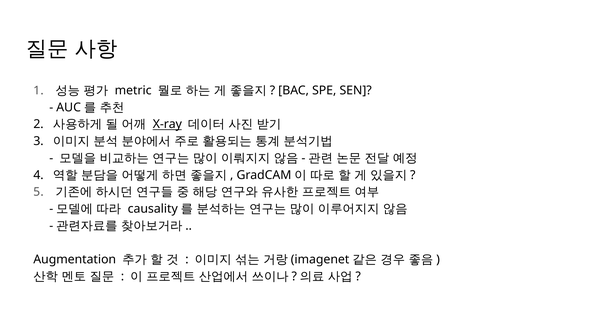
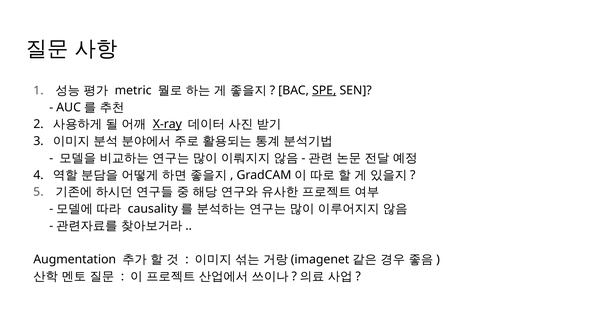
SPE underline: none -> present (324, 91)
